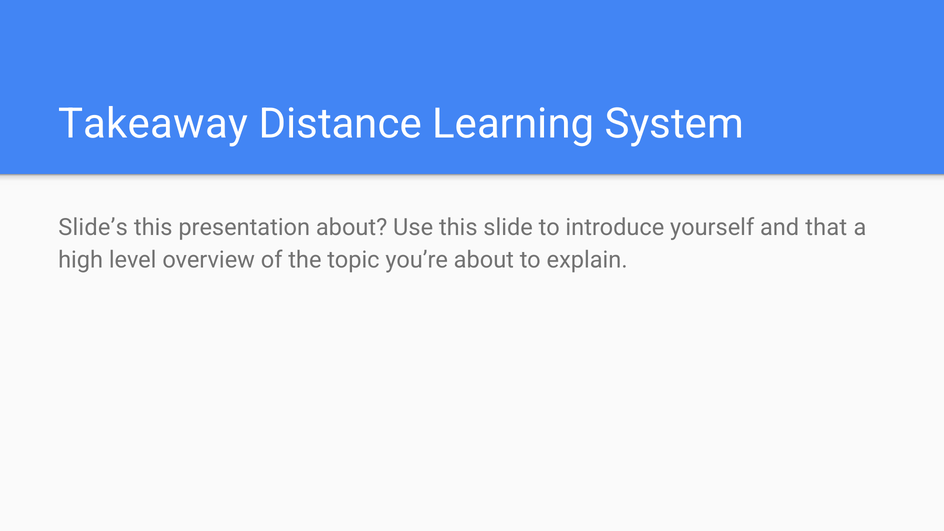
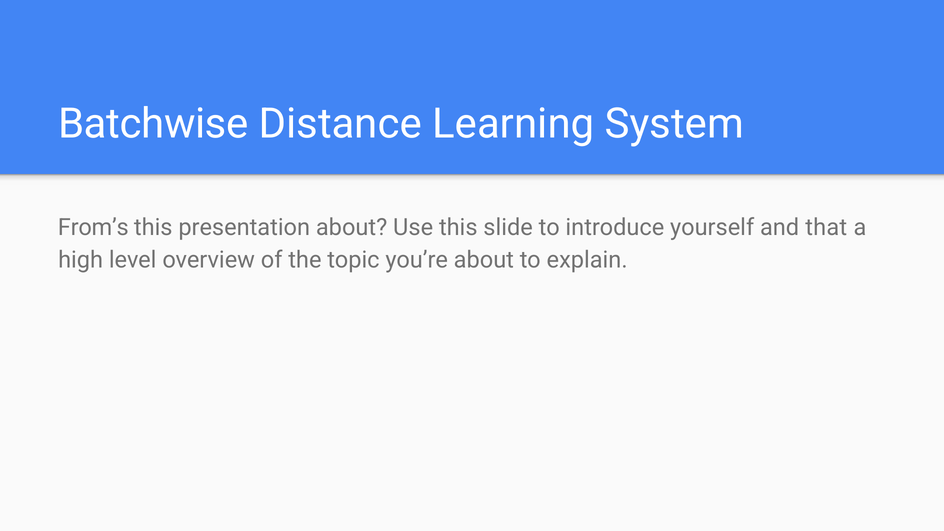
Takeaway: Takeaway -> Batchwise (153, 124)
Slide’s: Slide’s -> From’s (93, 228)
